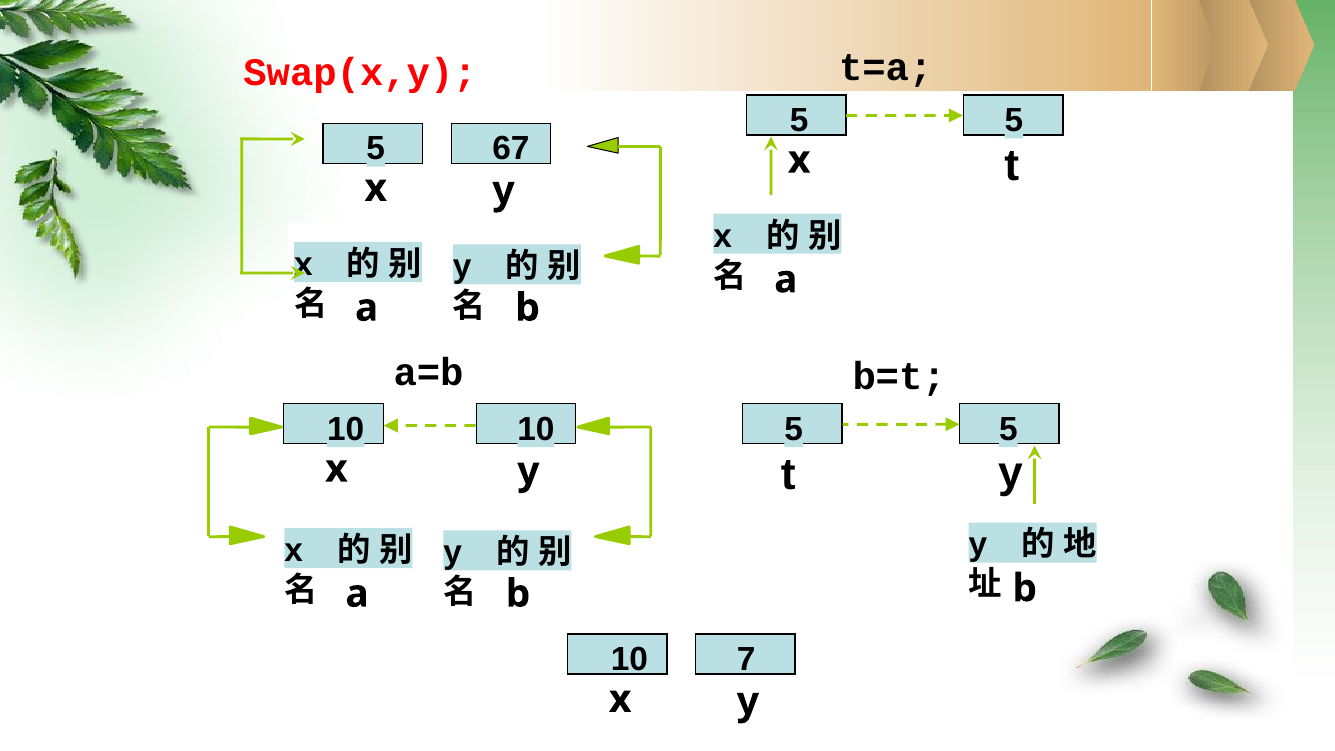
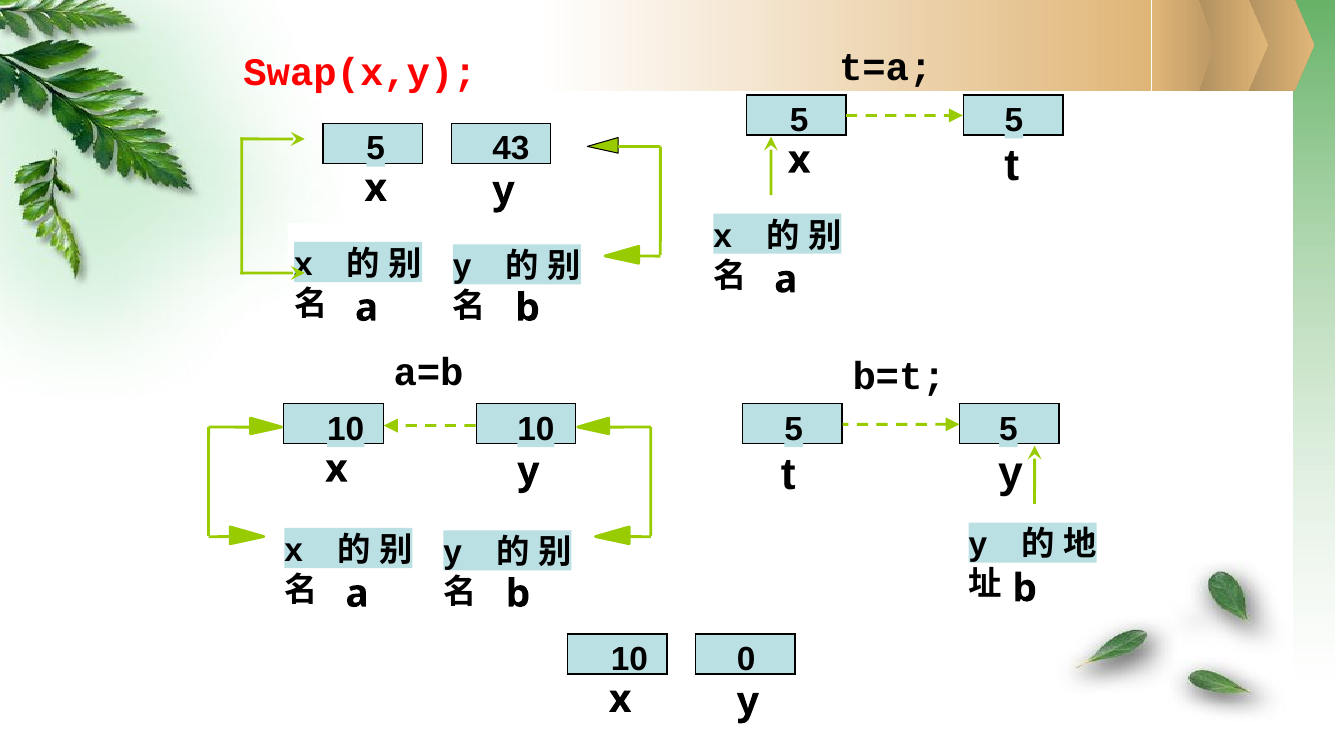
67: 67 -> 43 (511, 149)
7: 7 -> 0 (746, 660)
